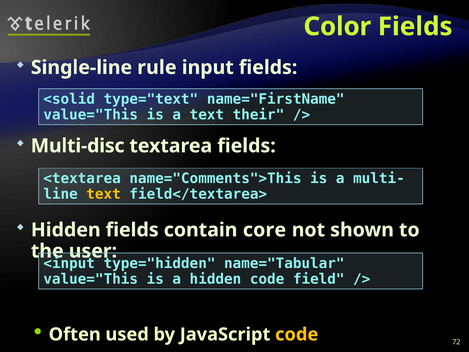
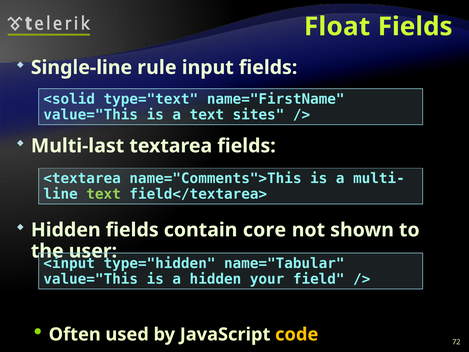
Color: Color -> Float (337, 27)
their: their -> sites (258, 115)
Multi-disc: Multi-disc -> Multi-last (78, 146)
text colour: yellow -> light green (104, 194)
hidden code: code -> your (267, 279)
